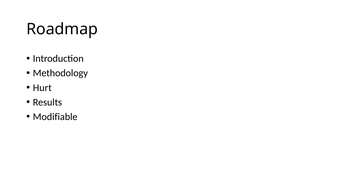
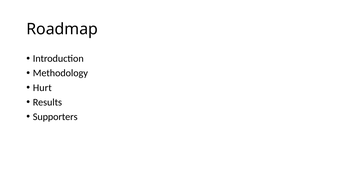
Modifiable: Modifiable -> Supporters (55, 117)
